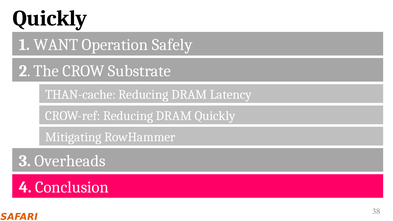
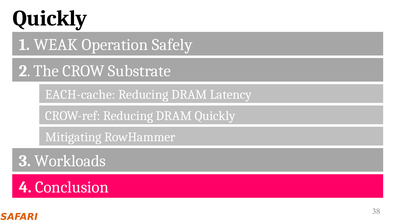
WANT: WANT -> WEAK (56, 45)
THAN-cache: THAN-cache -> EACH-cache (80, 94)
Overheads: Overheads -> Workloads (70, 161)
